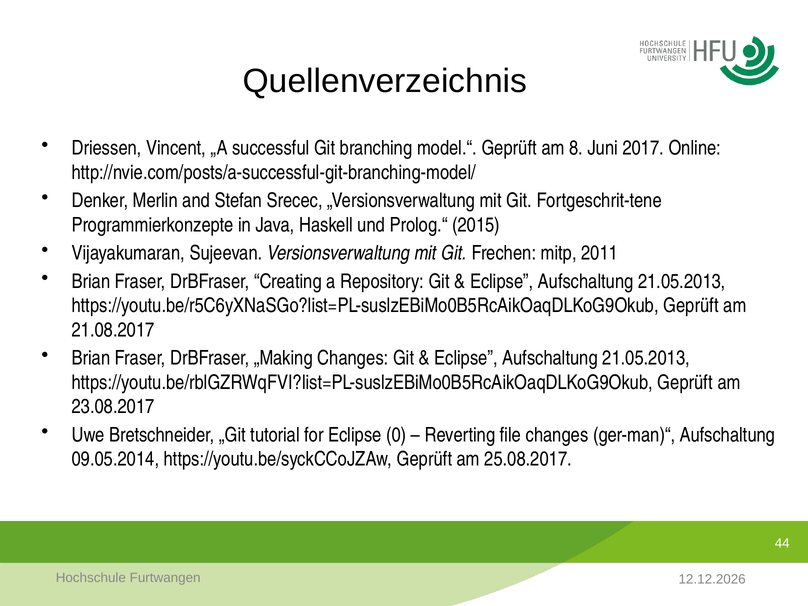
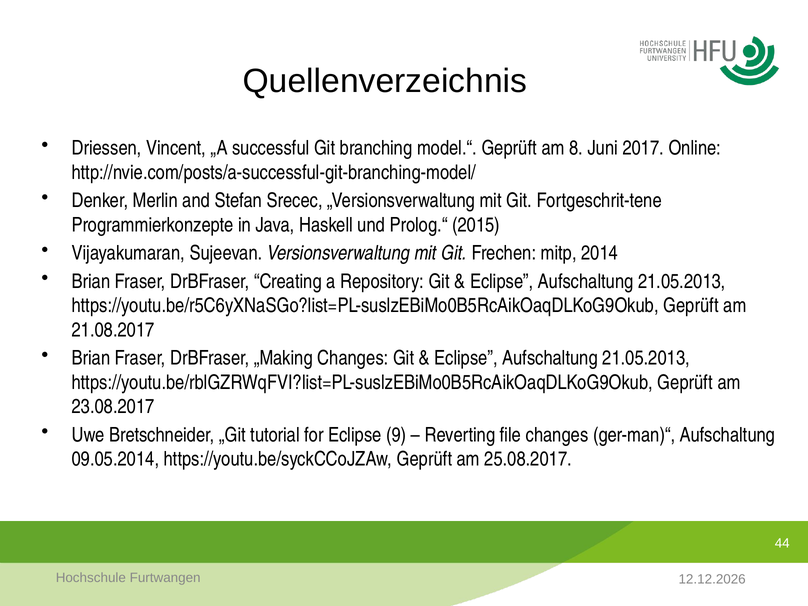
2011: 2011 -> 2014 (600, 253)
0: 0 -> 9 (396, 435)
